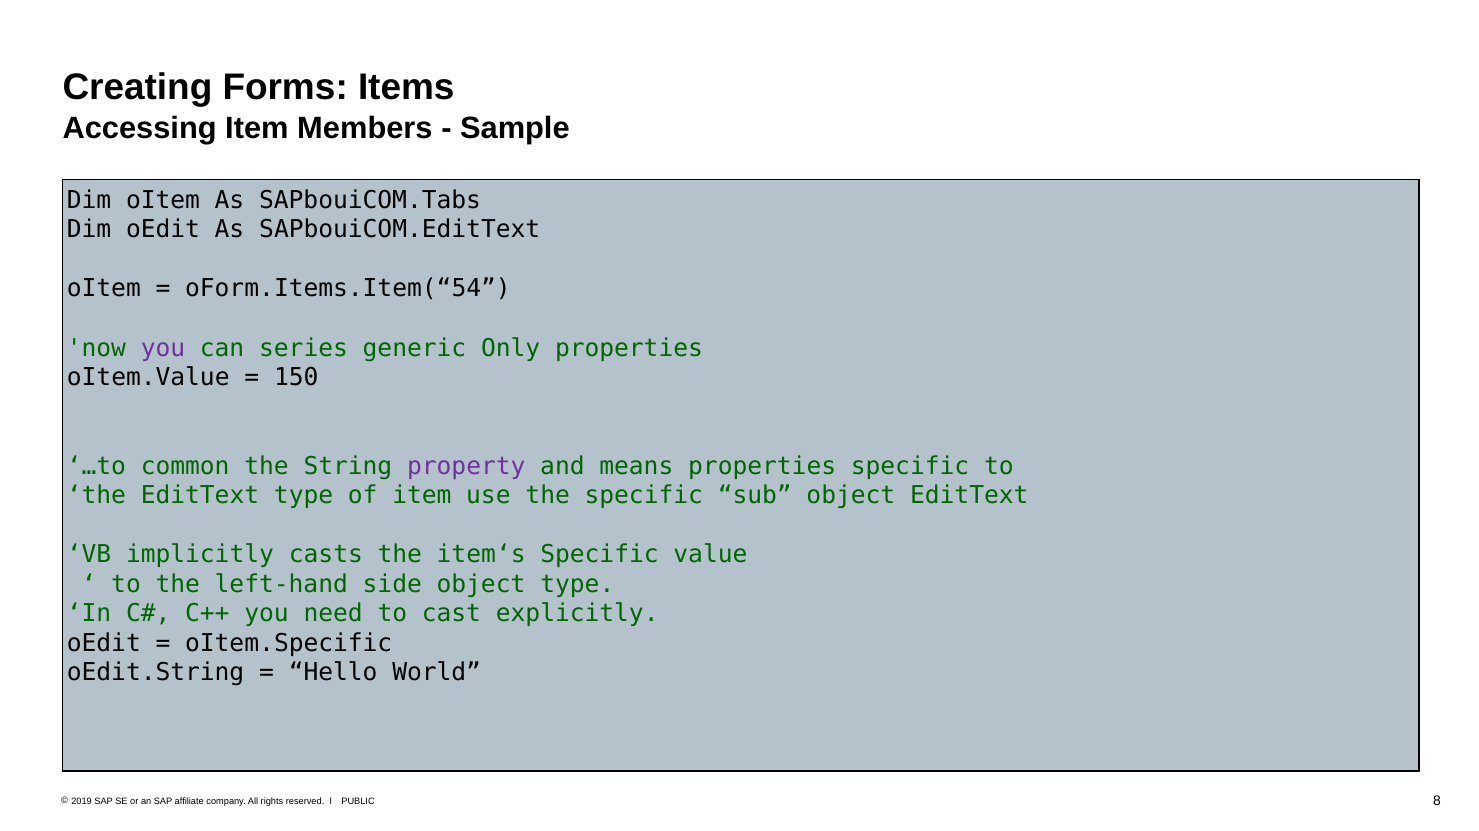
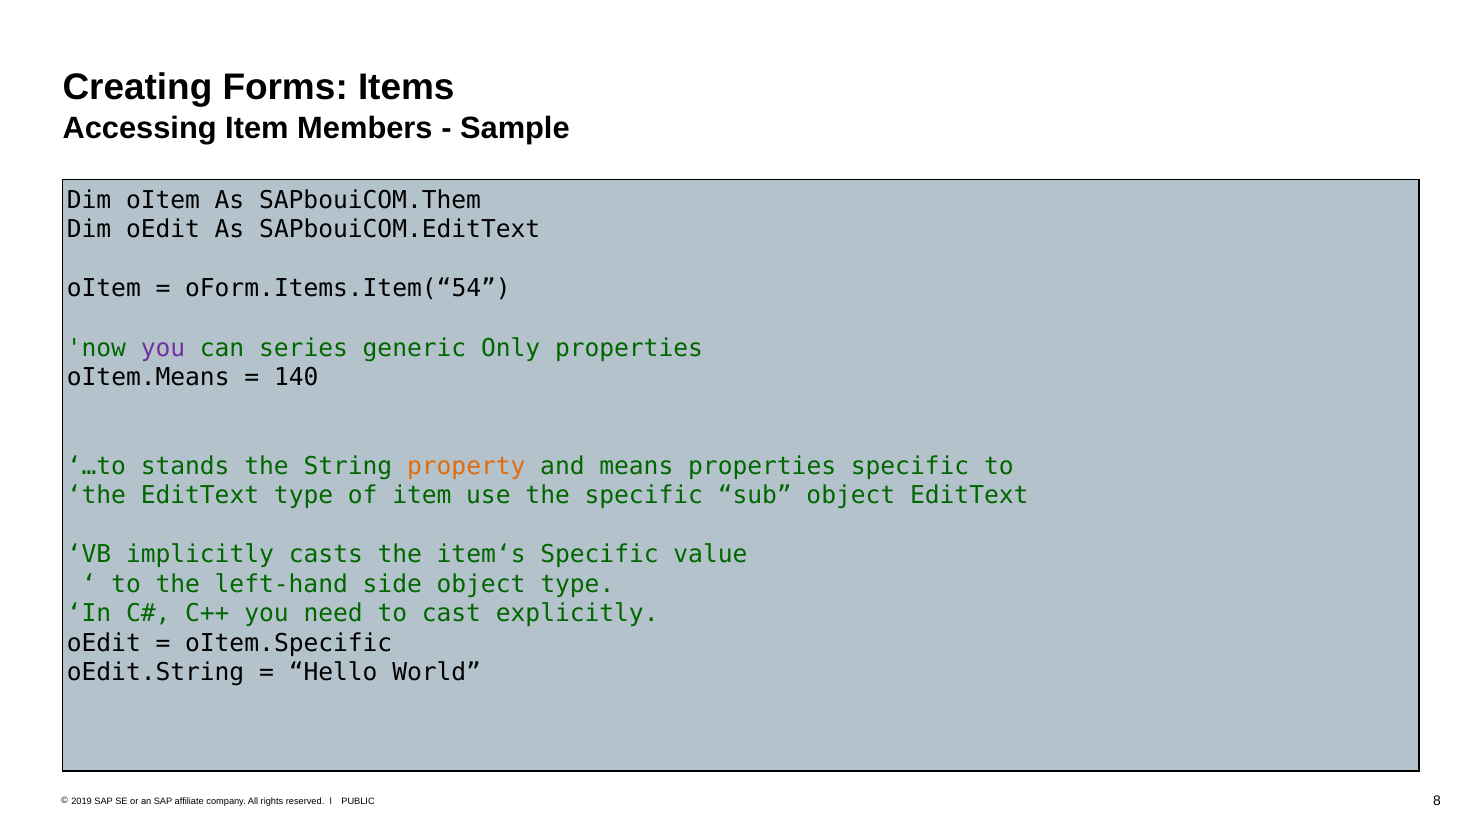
SAPbouiCOM.Tabs: SAPbouiCOM.Tabs -> SAPbouiCOM.Them (370, 200)
oItem.Value: oItem.Value -> oItem.Means (148, 378)
150: 150 -> 140 (296, 378)
common: common -> stands (185, 466)
property colour: purple -> orange (466, 466)
